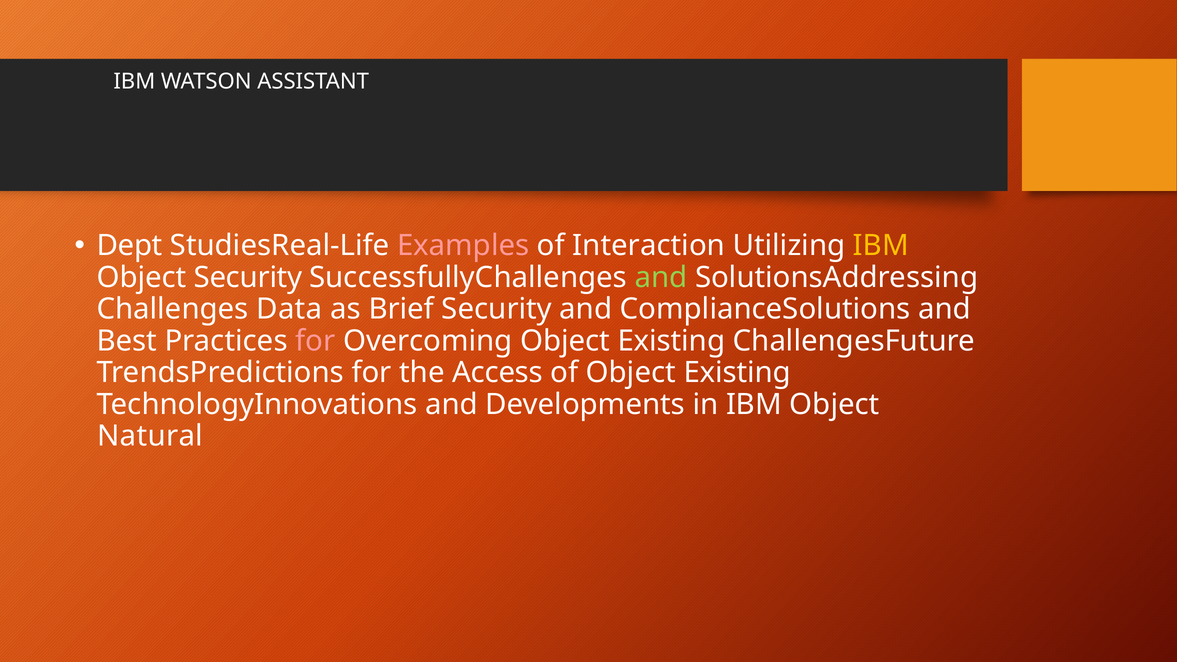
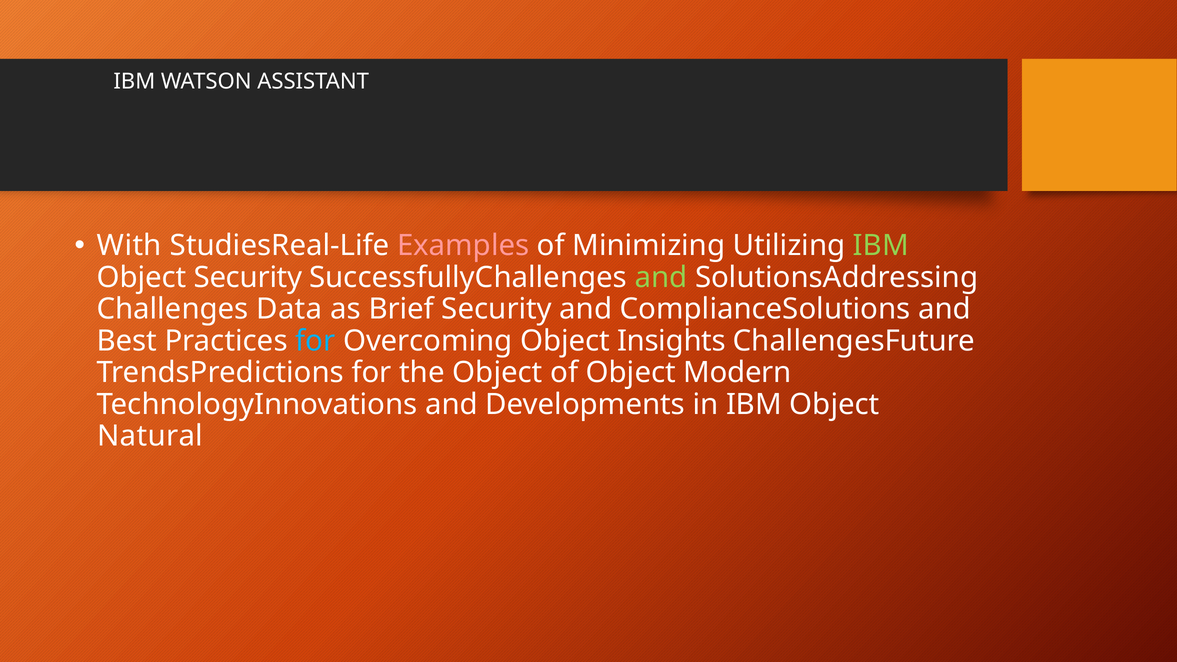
Dept: Dept -> With (129, 246)
Interaction: Interaction -> Minimizing (649, 246)
IBM colour: yellow -> light green (881, 246)
for colour: pink -> light blue (315, 341)
Overcoming Object Existing: Existing -> Insights (672, 341)
the Access: Access -> Object (497, 373)
of Object Existing: Existing -> Modern (737, 373)
